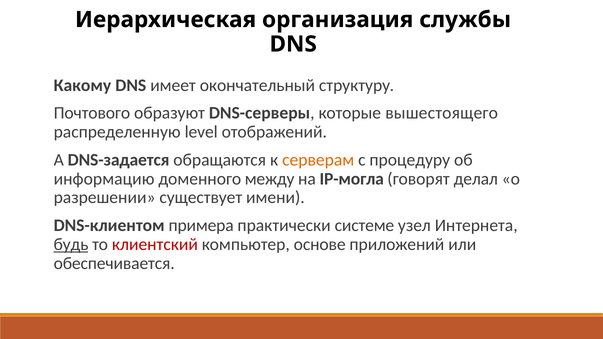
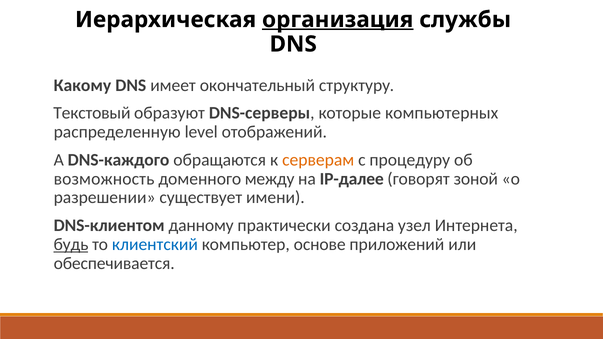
организация underline: none -> present (338, 20)
Почтового: Почтового -> Текстовый (92, 113)
вышестоящего: вышестоящего -> компьютерных (442, 113)
DNS-задается: DNS-задается -> DNS-каждого (119, 160)
информацию: информацию -> возможность (104, 179)
IP-могла: IP-могла -> IP-далее (352, 179)
делал: делал -> зоной (476, 179)
примера: примера -> данному (201, 226)
системе: системе -> создана (364, 226)
клиентский colour: red -> blue (155, 244)
